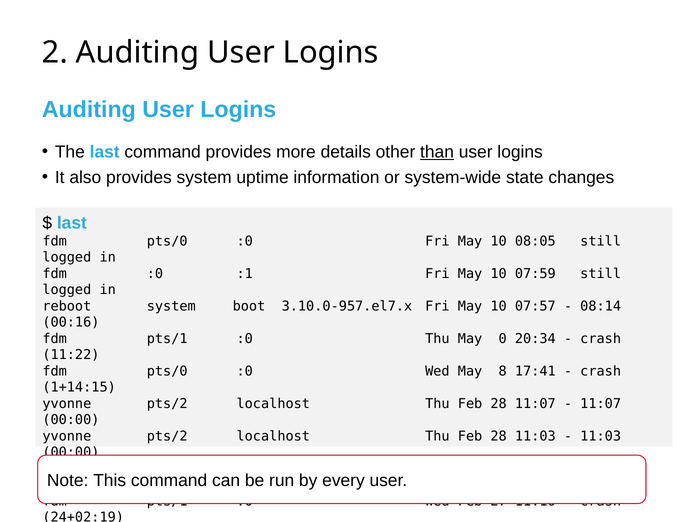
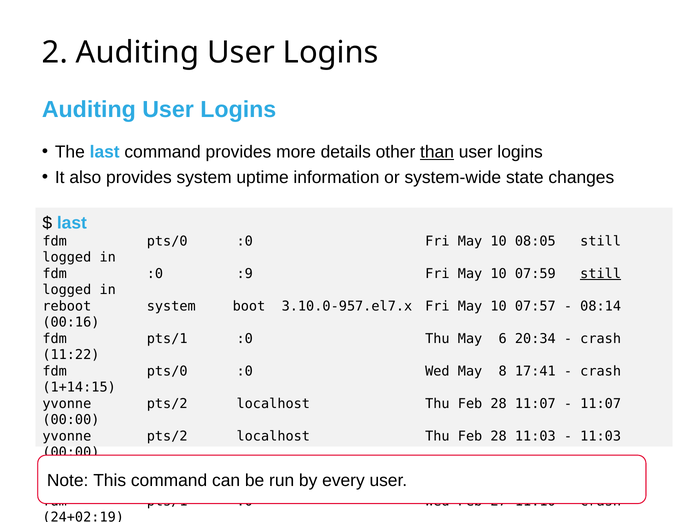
:1: :1 -> :9 (245, 274)
still underline: none -> present (601, 274)
0: 0 -> 6 (503, 339)
